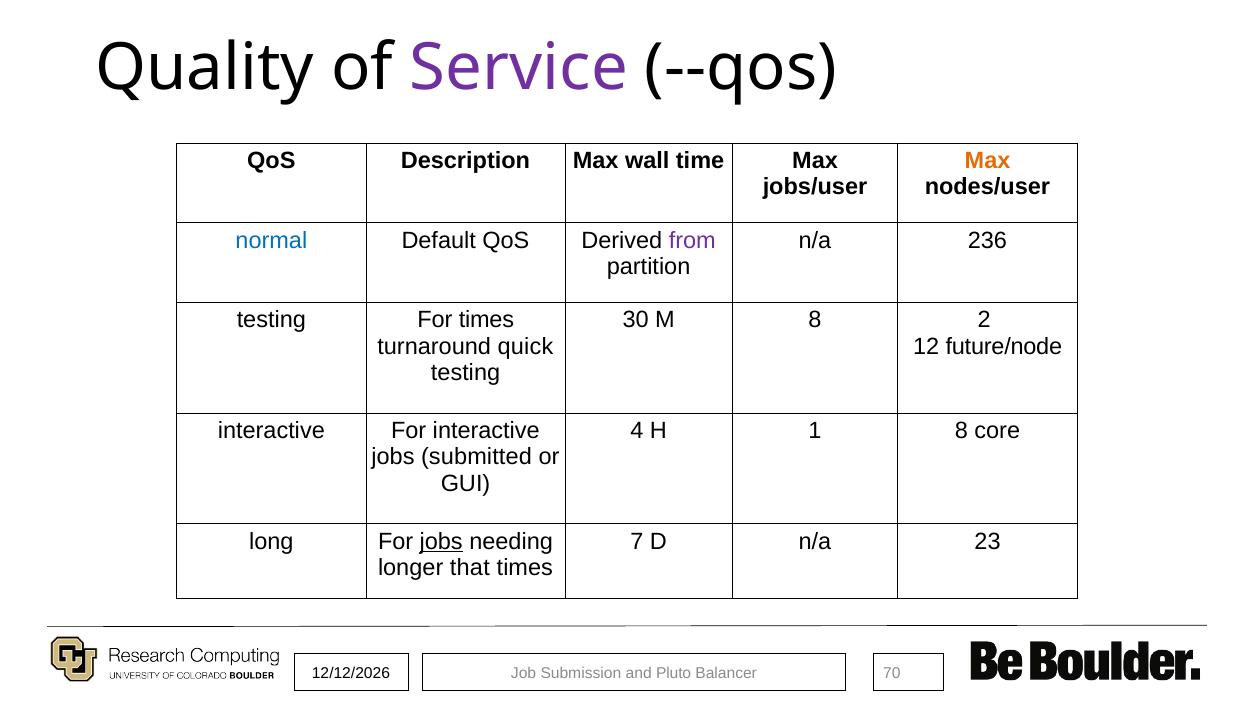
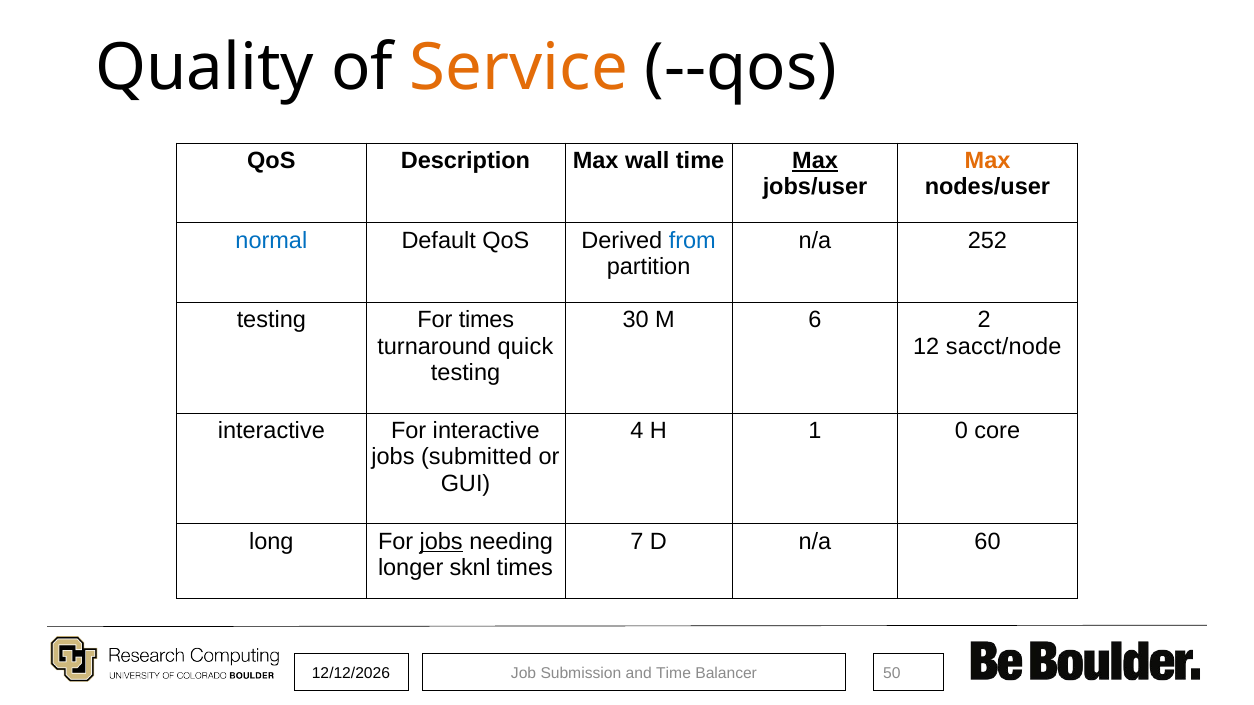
Service colour: purple -> orange (519, 68)
Max underline: none -> present (815, 161)
from colour: purple -> blue (692, 241)
236: 236 -> 252 (987, 241)
M 8: 8 -> 6 (815, 320)
future/node: future/node -> sacct/node (1004, 347)
1 8: 8 -> 0 (961, 431)
23: 23 -> 60 (988, 542)
that: that -> sknl (470, 568)
and Pluto: Pluto -> Time (674, 674)
70: 70 -> 50 (892, 674)
